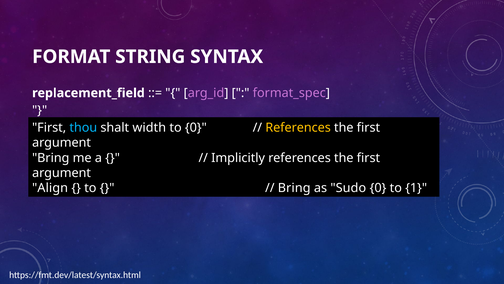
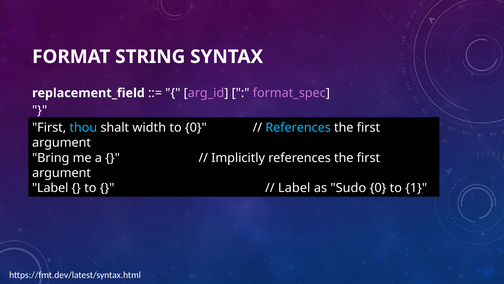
References colour: yellow -> light blue (298, 127)
Align: Align -> Label (50, 188)
Bring: Bring -> Label (294, 188)
